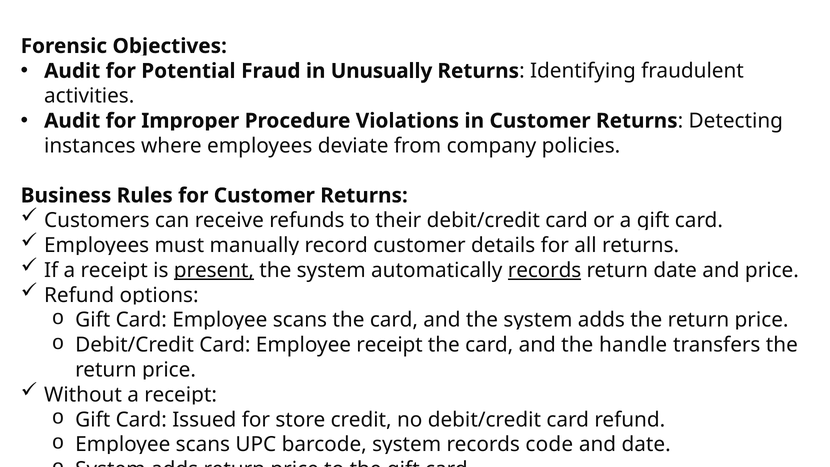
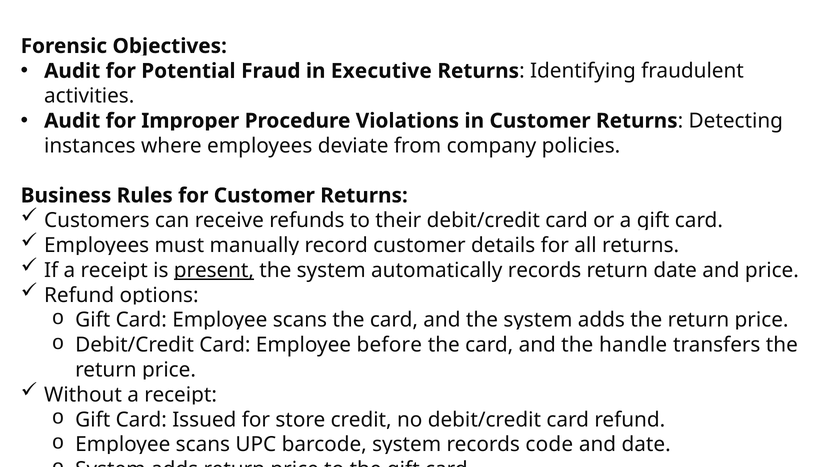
Unusually: Unusually -> Executive (381, 71)
records underline: present -> none (545, 270)
Employee receipt: receipt -> before (389, 345)
